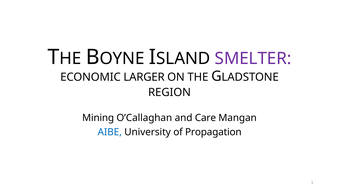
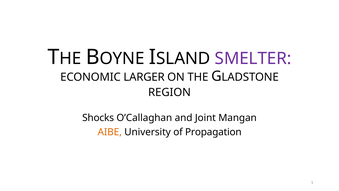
Mining: Mining -> Shocks (98, 118)
Care: Care -> Joint (205, 118)
AIBE colour: blue -> orange (110, 132)
